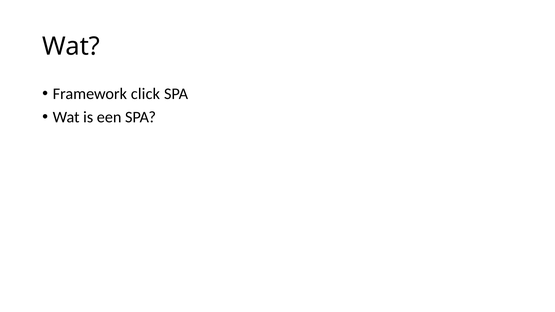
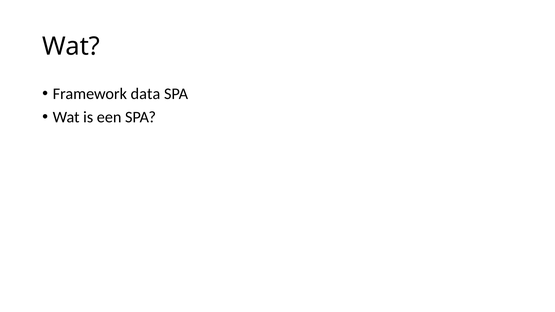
click: click -> data (145, 94)
